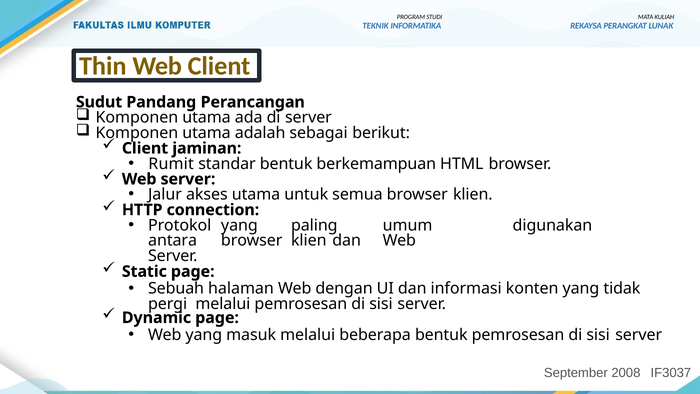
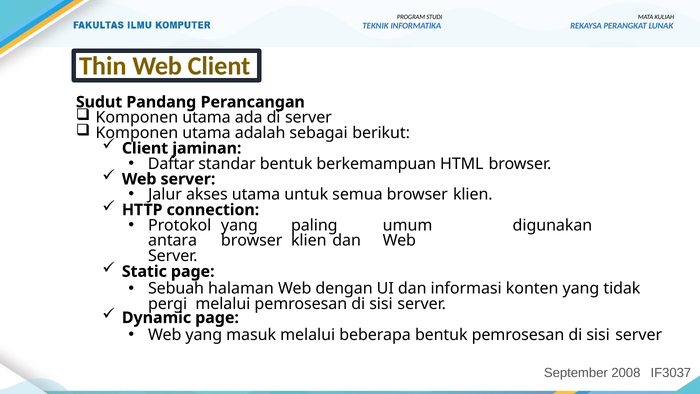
Rumit: Rumit -> Daftar (171, 164)
